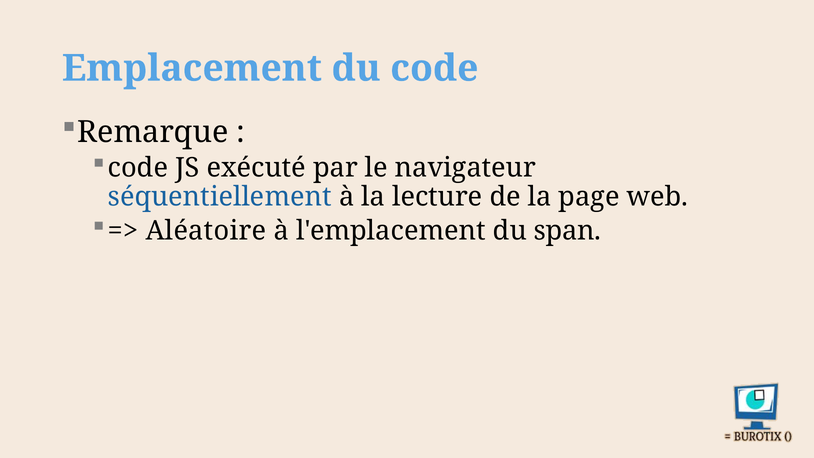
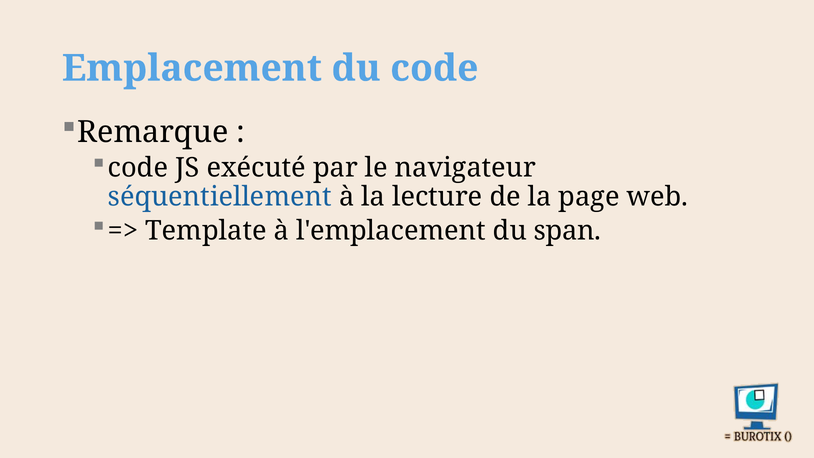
Aléatoire: Aléatoire -> Template (206, 231)
